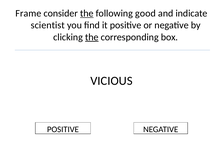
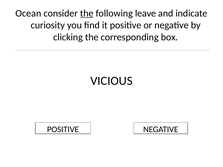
Frame: Frame -> Ocean (28, 13)
good: good -> leave (146, 13)
scientist: scientist -> curiosity (48, 25)
the underline: present -> none (92, 37)
